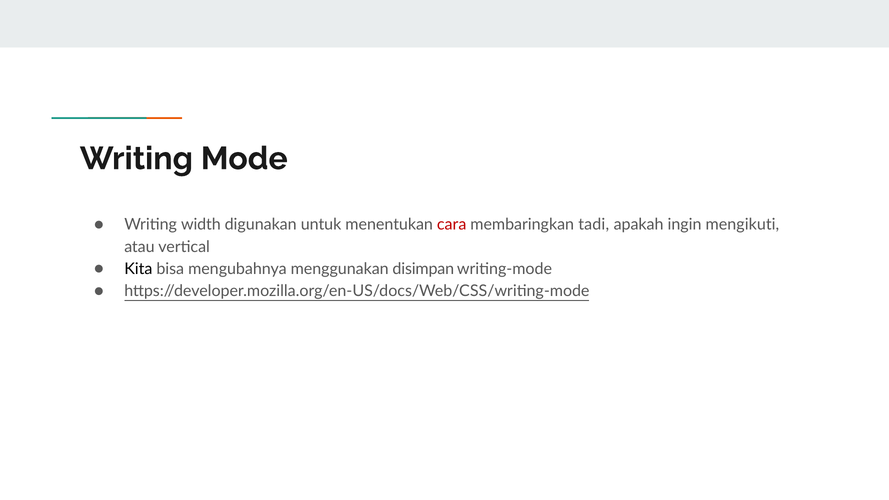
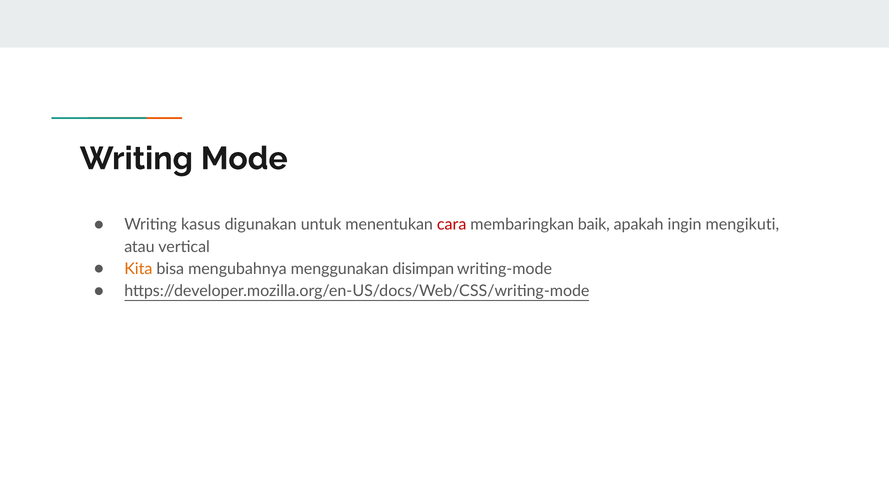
width: width -> kasus (201, 225)
tadi: tadi -> baik (594, 225)
Kita colour: black -> orange (138, 269)
